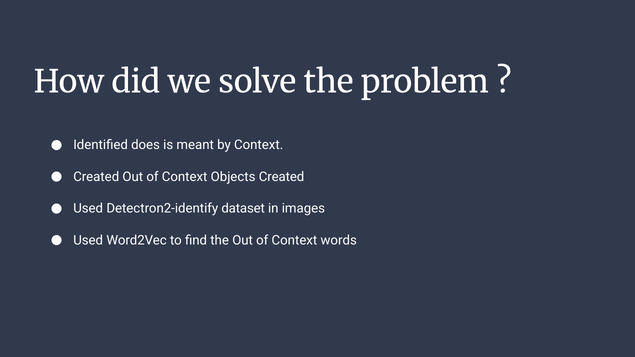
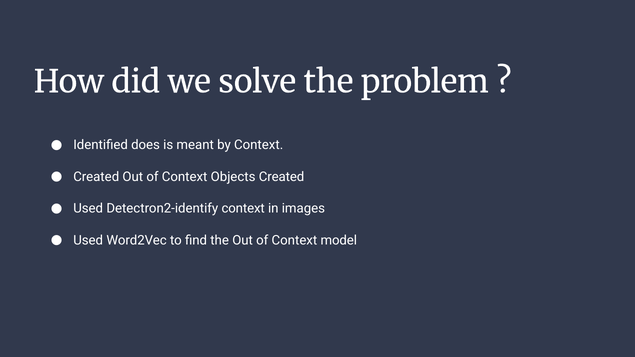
Detectron2-identify dataset: dataset -> context (243, 209)
words: words -> model (339, 240)
